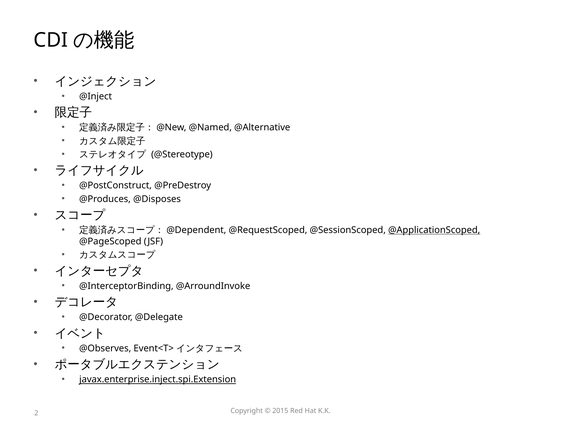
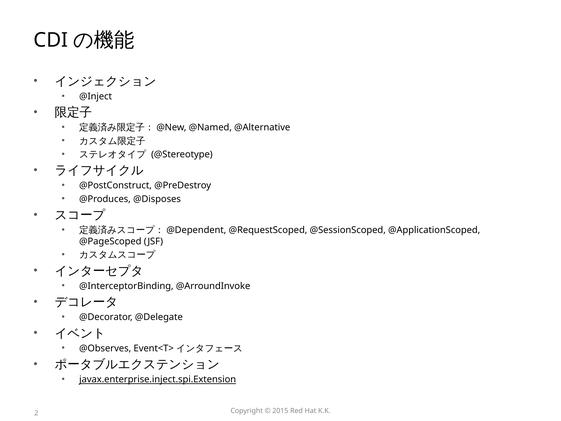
@ApplicationScoped underline: present -> none (434, 230)
